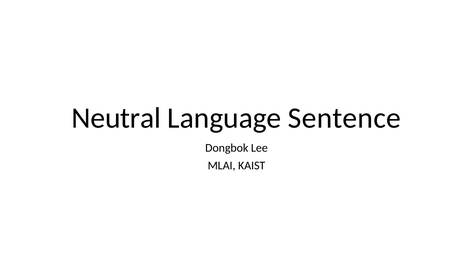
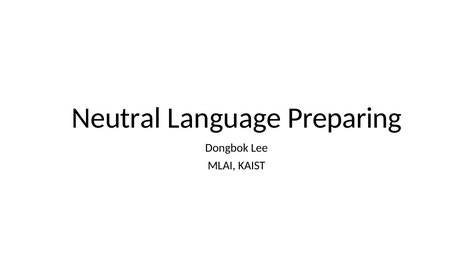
Sentence: Sentence -> Preparing (345, 118)
